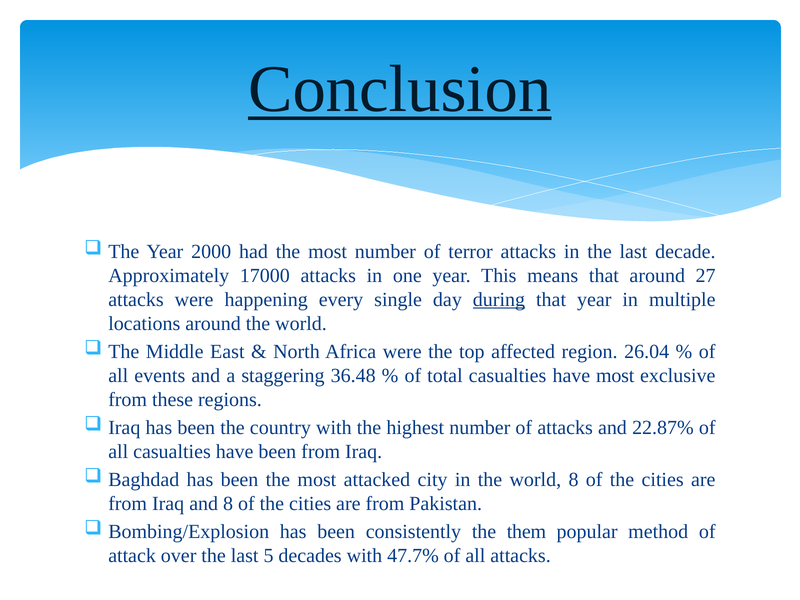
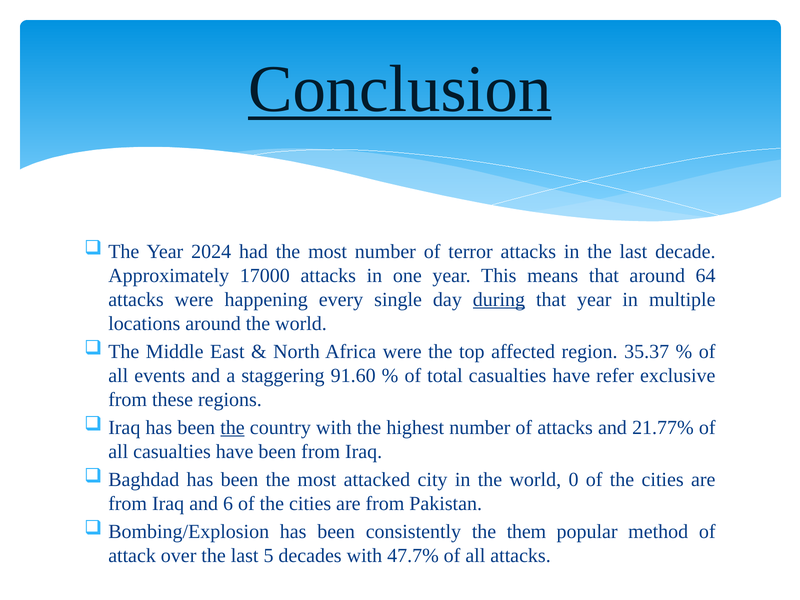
2000: 2000 -> 2024 (211, 251)
27: 27 -> 64 (706, 275)
26.04: 26.04 -> 35.37 (647, 351)
36.48: 36.48 -> 91.60 (353, 375)
have most: most -> refer (615, 375)
the underline: none -> present (233, 427)
22.87%: 22.87% -> 21.77% (663, 427)
world 8: 8 -> 0 (574, 479)
and 8: 8 -> 6 (228, 503)
